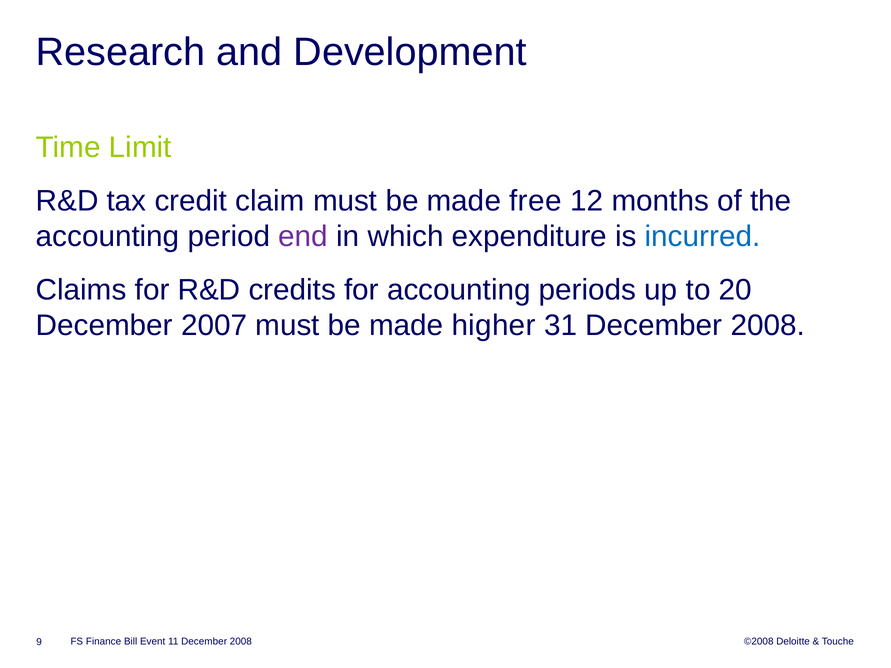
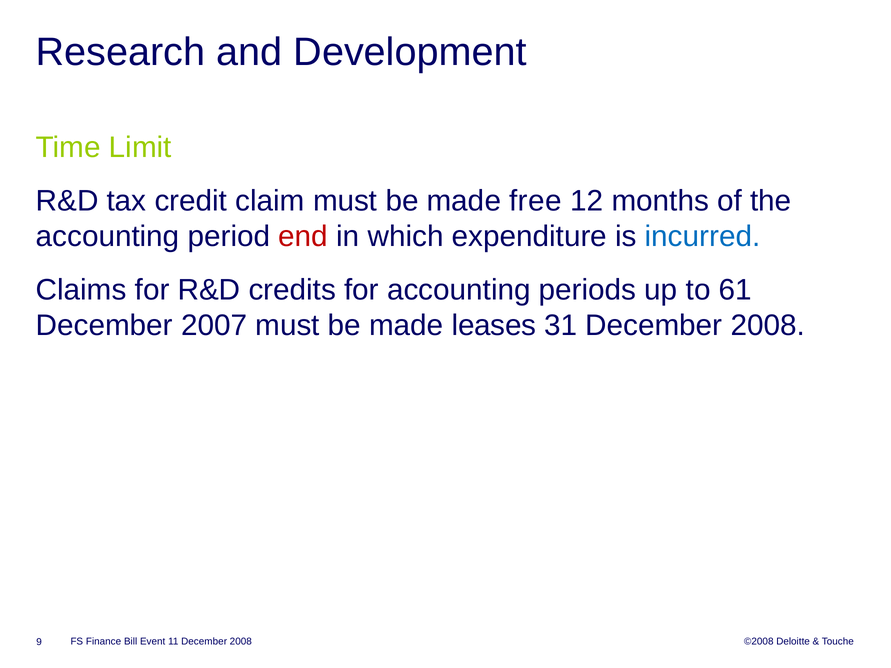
end colour: purple -> red (303, 236)
20: 20 -> 61 (735, 290)
higher: higher -> leases (494, 326)
